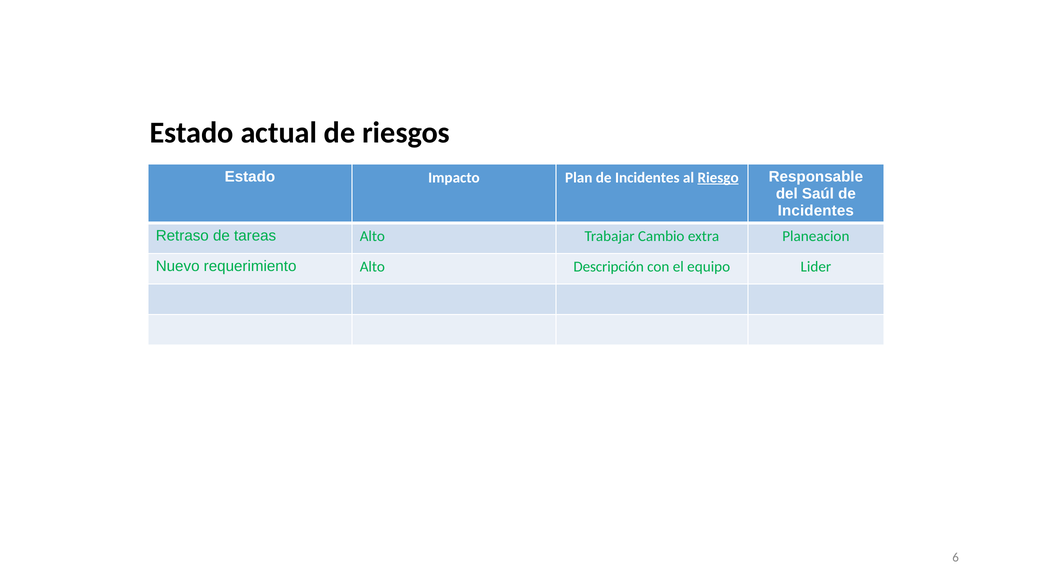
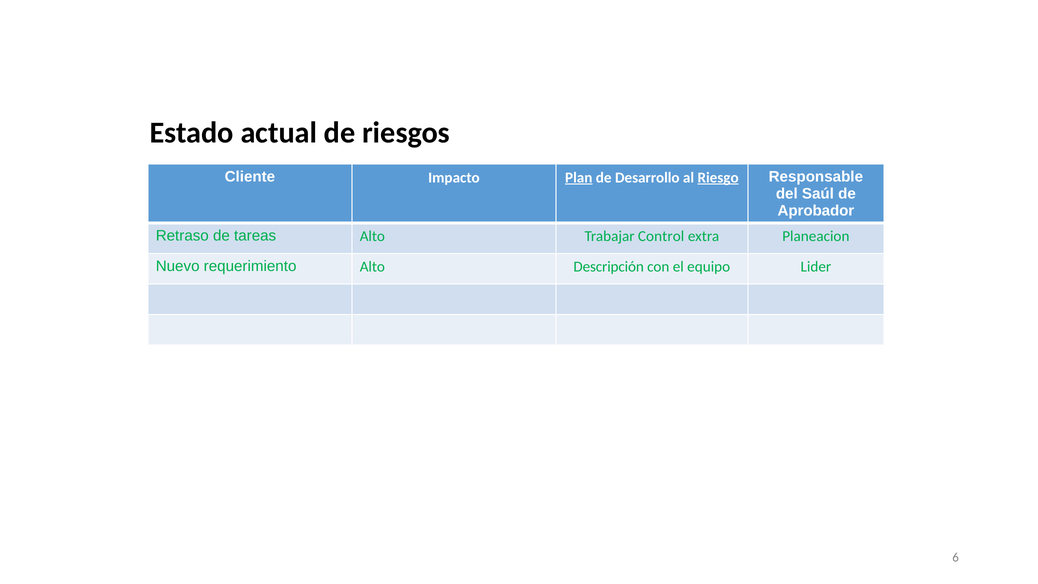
Estado: Estado -> Cliente (250, 177)
Plan underline: none -> present (579, 178)
Incidentes: Incidentes -> Desarrollo (647, 178)
Incidentes: Incidentes -> Aprobador (816, 211)
Cambio: Cambio -> Control (661, 236)
